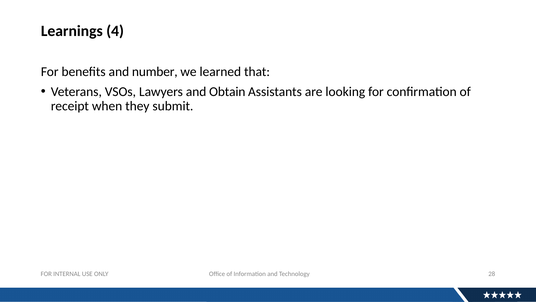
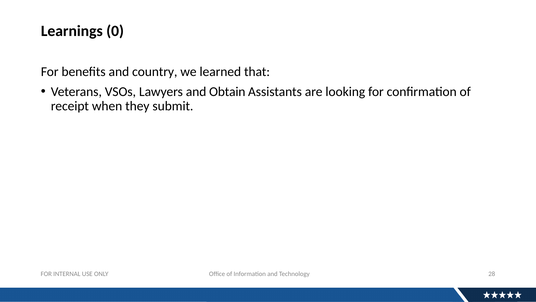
4: 4 -> 0 (115, 31)
number: number -> country (155, 71)
